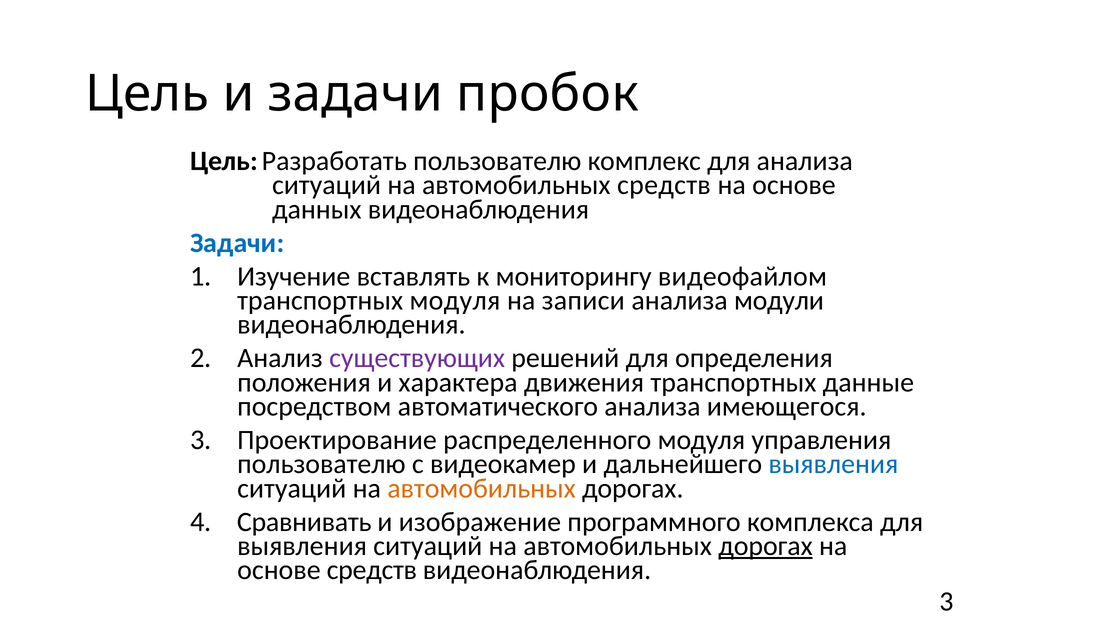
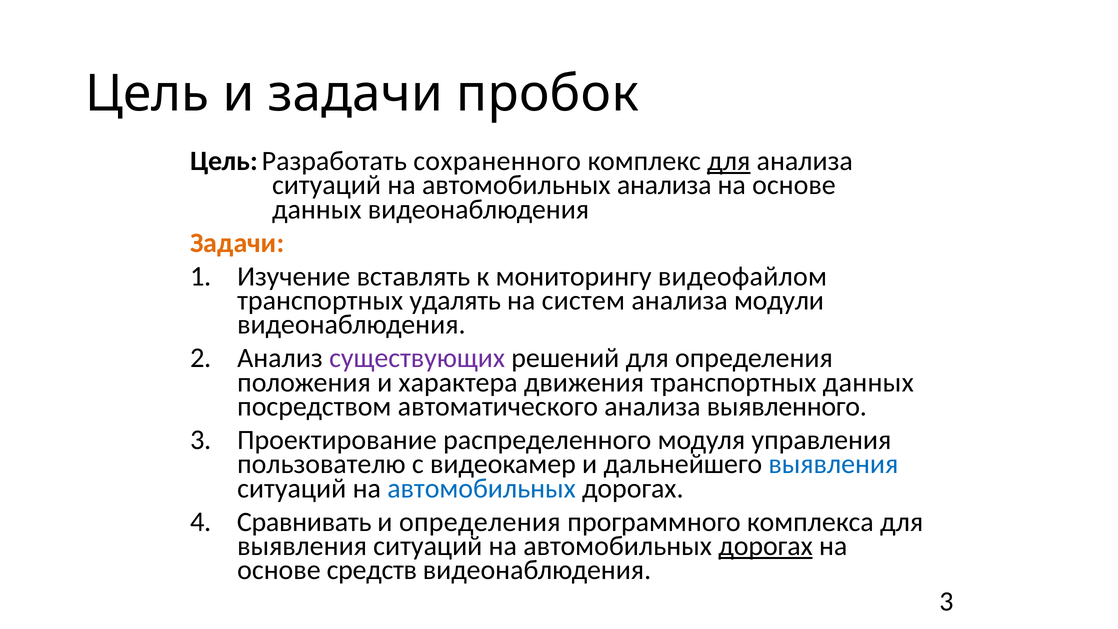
пользователю: пользователю -> сохраненного (497, 161)
для underline: none -> present (729, 161)
автомобильных средств: средств -> анализа (664, 185)
Задачи colour: blue -> orange (237, 243)
транспортных модуля: модуля -> удалять (455, 300)
записи: записи -> систем (583, 300)
транспортных данные: данные -> данных (868, 382)
имеющегося: имеющегося -> выявленного (787, 406)
автомобильных colour: orange -> blue (482, 488)
и изображение: изображение -> определения (480, 522)
